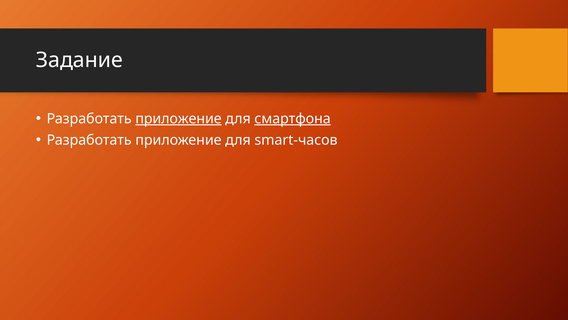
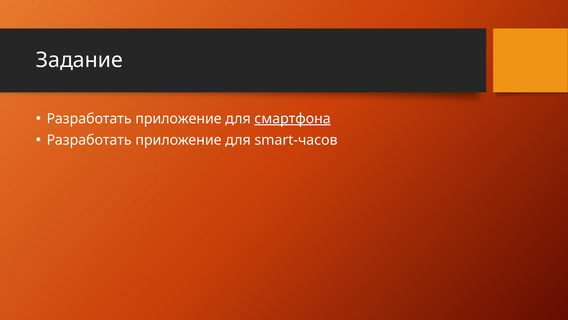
приложение underline: present -> none (178, 119)
